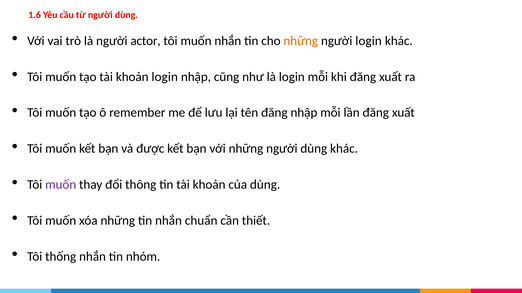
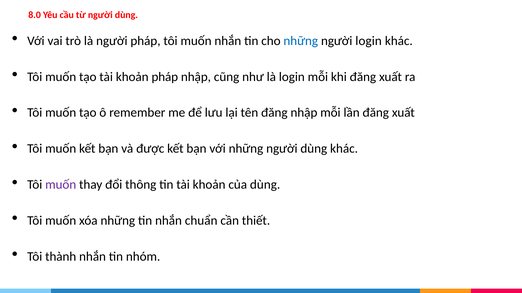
1.6: 1.6 -> 8.0 (35, 15)
người actor: actor -> pháp (145, 41)
những colour: orange -> blue (301, 41)
khoản login: login -> pháp (165, 77)
thống: thống -> thành (61, 257)
